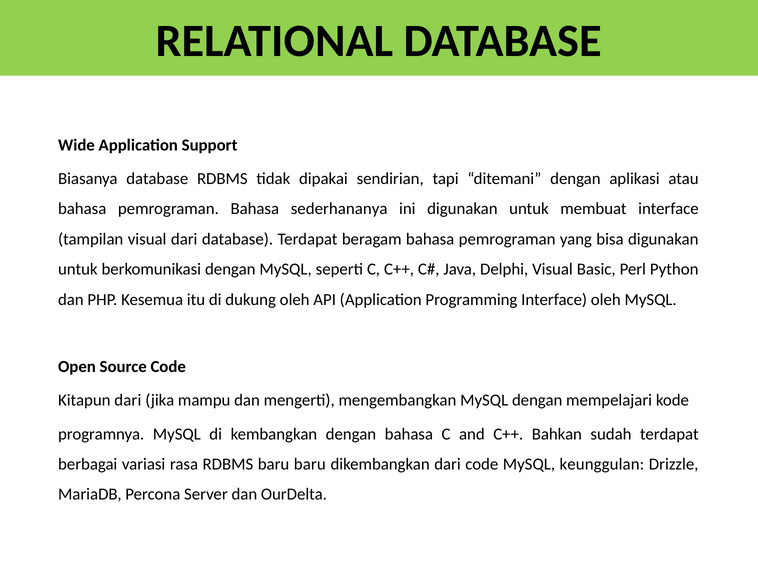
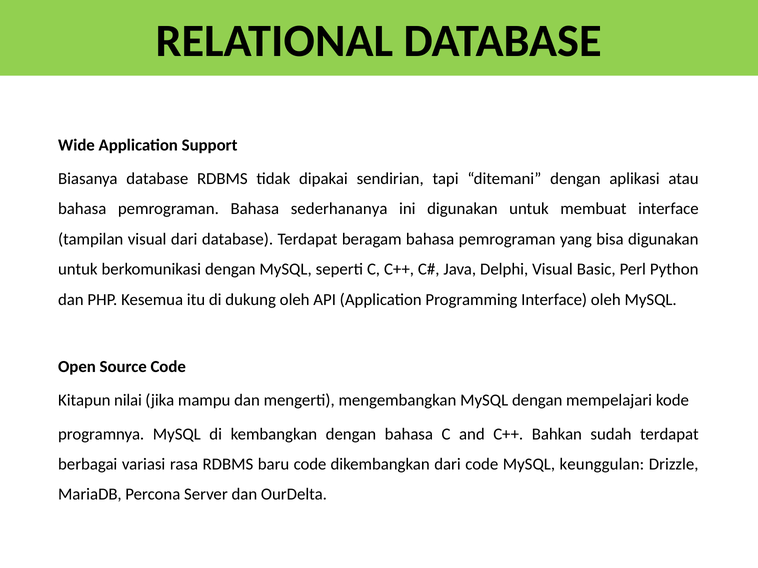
Kitapun dari: dari -> nilai (128, 401)
baru baru: baru -> code (310, 465)
